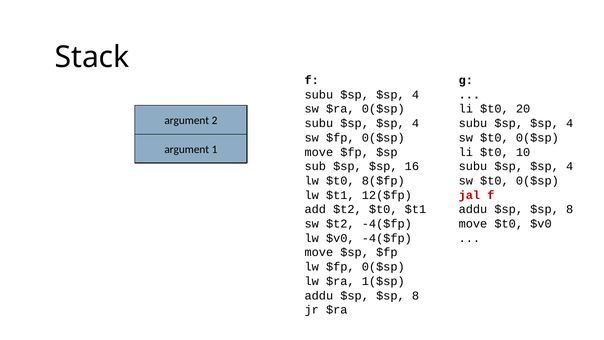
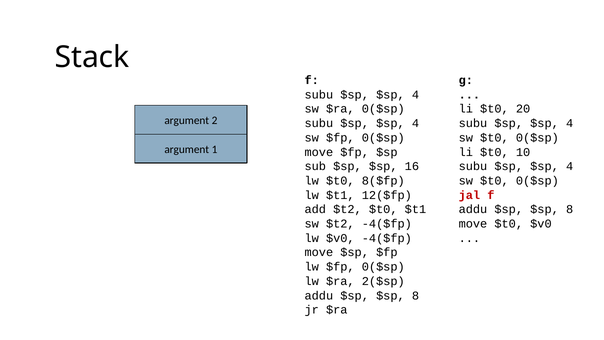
1($sp: 1($sp -> 2($sp (383, 281)
